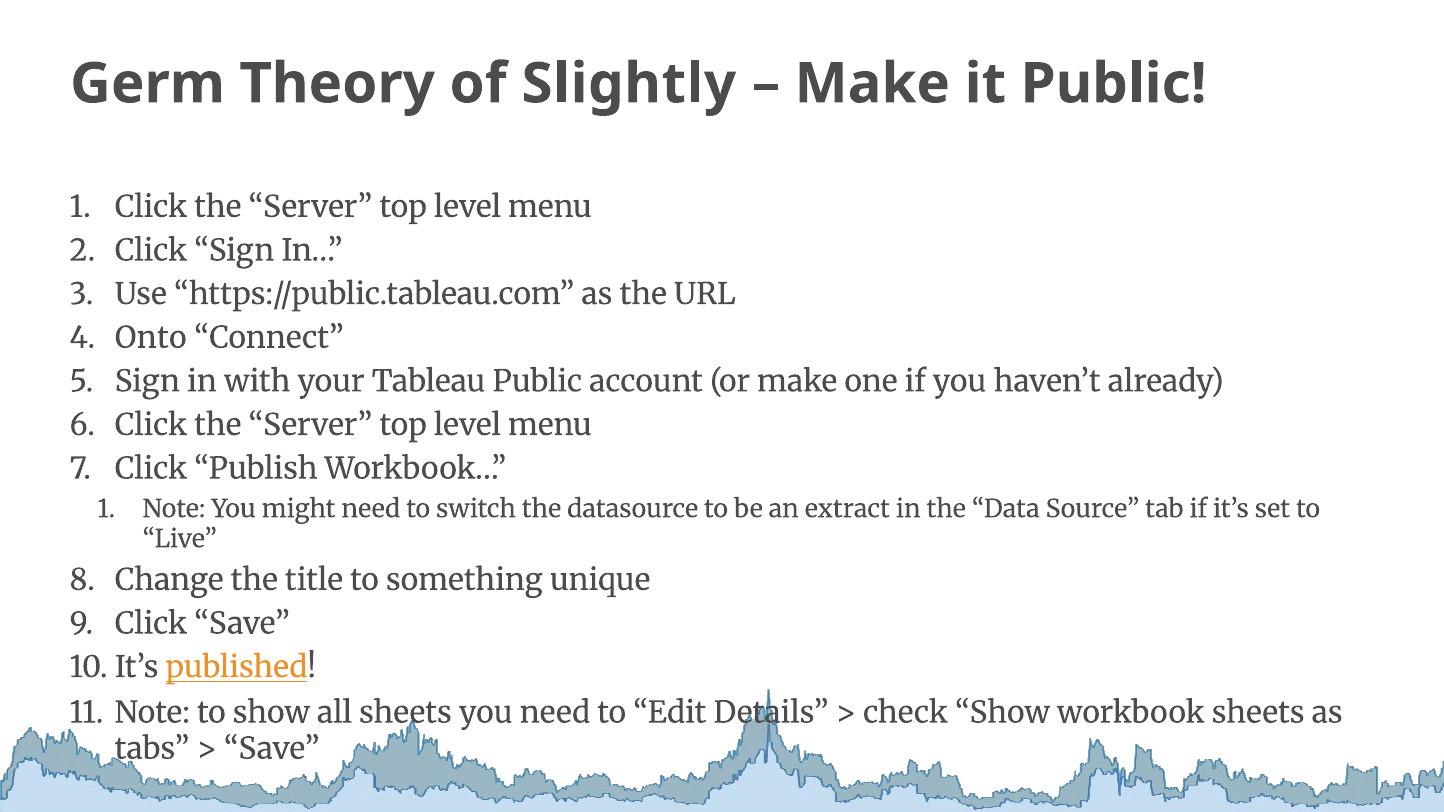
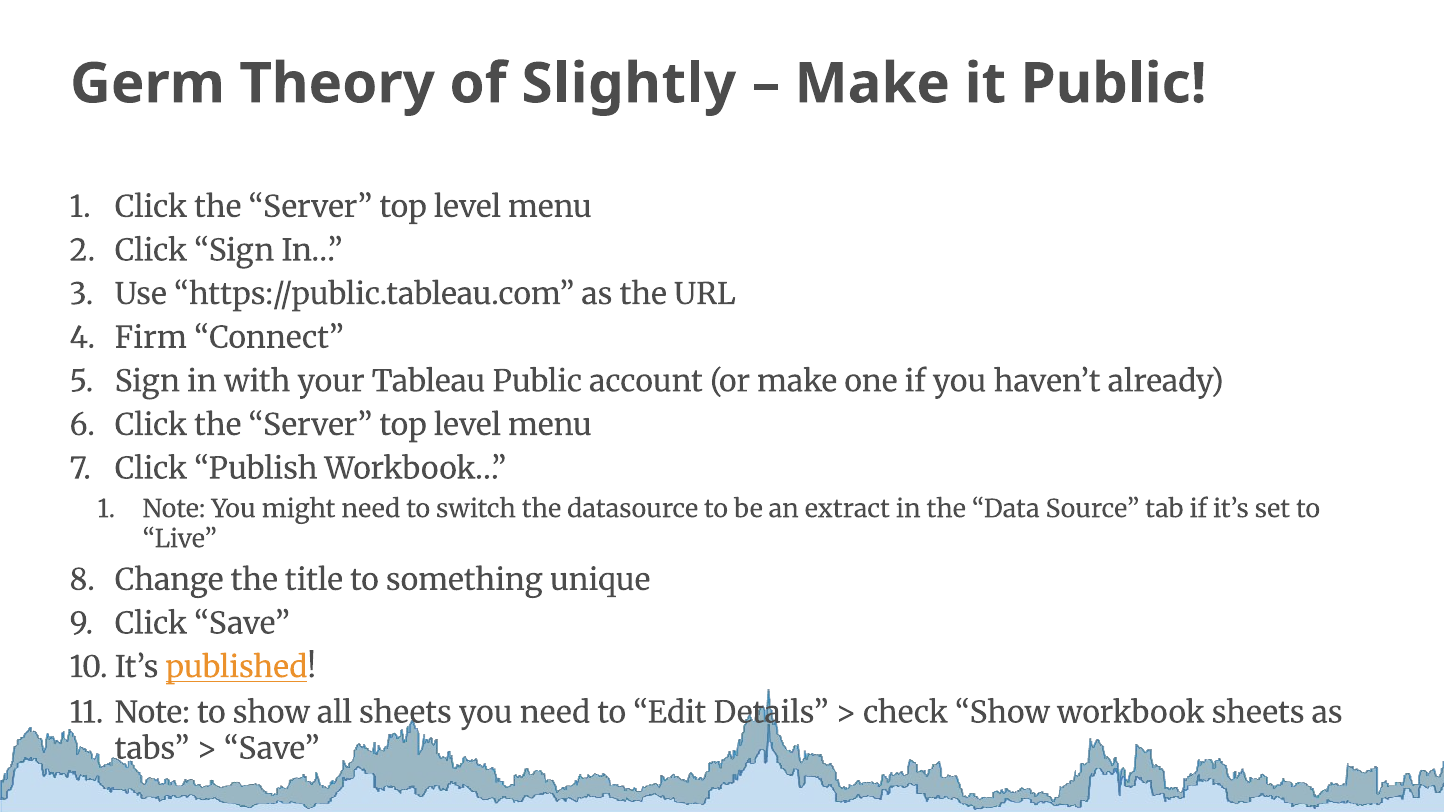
Onto: Onto -> Firm (151, 338)
